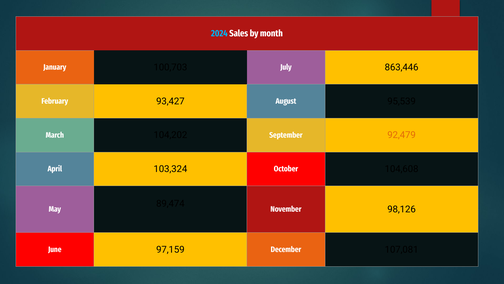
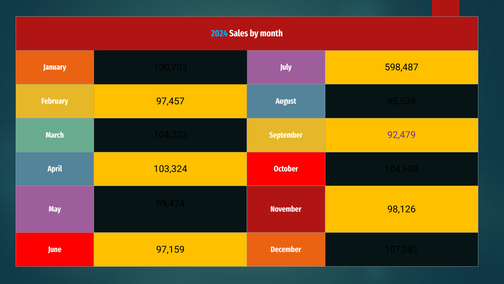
863,446: 863,446 -> 598,487 (402, 67)
93,427: 93,427 -> 97,457 (170, 101)
92,479 colour: orange -> purple (402, 135)
